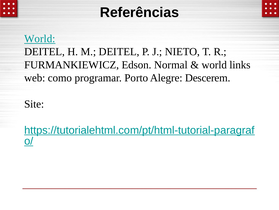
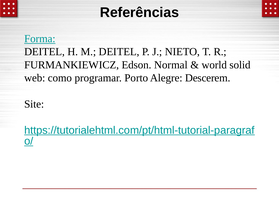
World: World -> Forma (40, 39)
links: links -> solid (240, 65)
